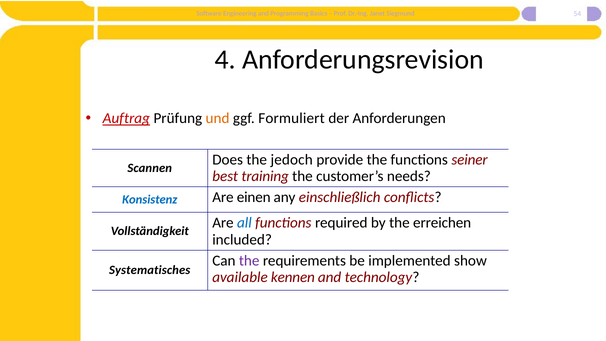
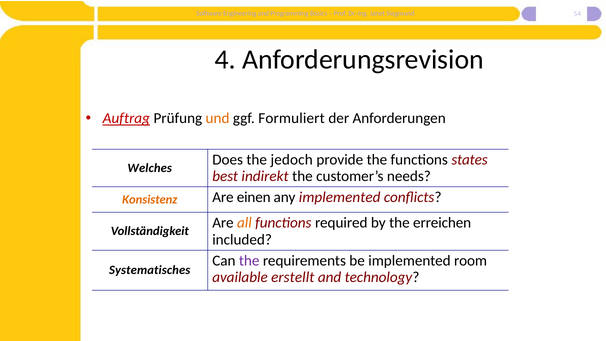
seiner: seiner -> states (470, 160)
Scannen: Scannen -> Welches (150, 168)
training: training -> indirekt (265, 176)
Konsistenz colour: blue -> orange (150, 200)
any einschließlich: einschließlich -> implemented (340, 197)
all colour: blue -> orange (244, 223)
show: show -> room (471, 261)
kennen: kennen -> erstellt (293, 277)
